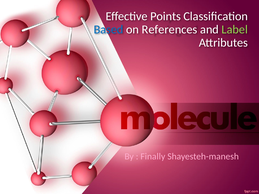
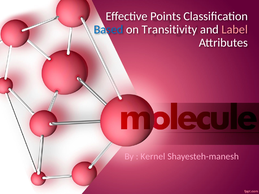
References: References -> Transitivity (170, 30)
Label colour: light green -> pink (235, 30)
Finally: Finally -> Kernel (153, 157)
